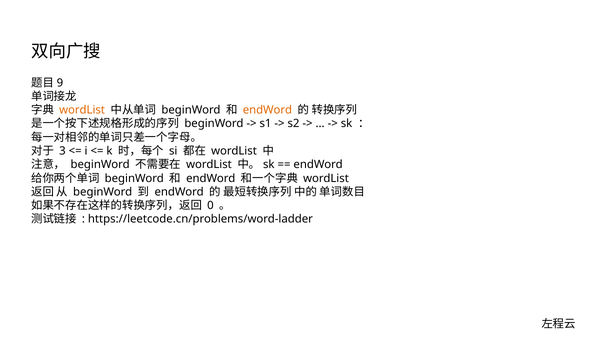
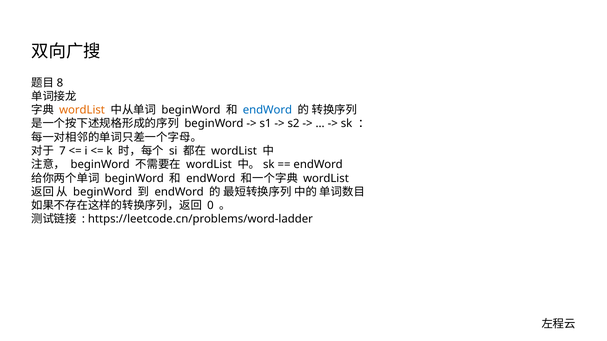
9: 9 -> 8 (60, 83)
endWord colour: orange -> blue (267, 110)
3: 3 -> 7 (62, 151)
